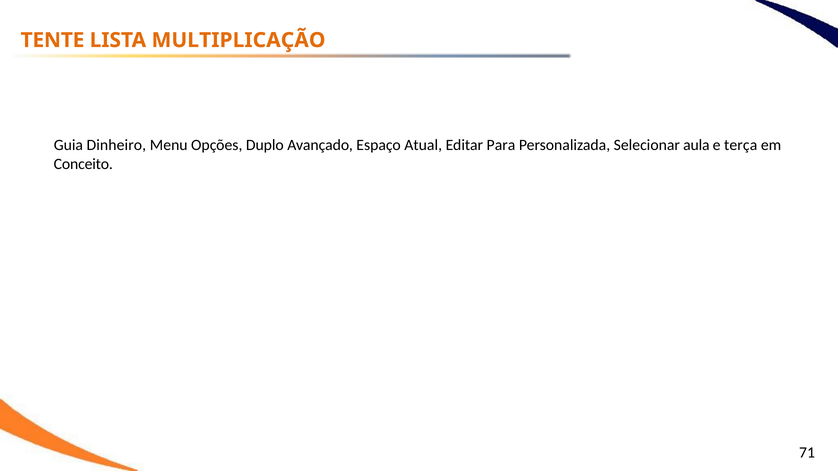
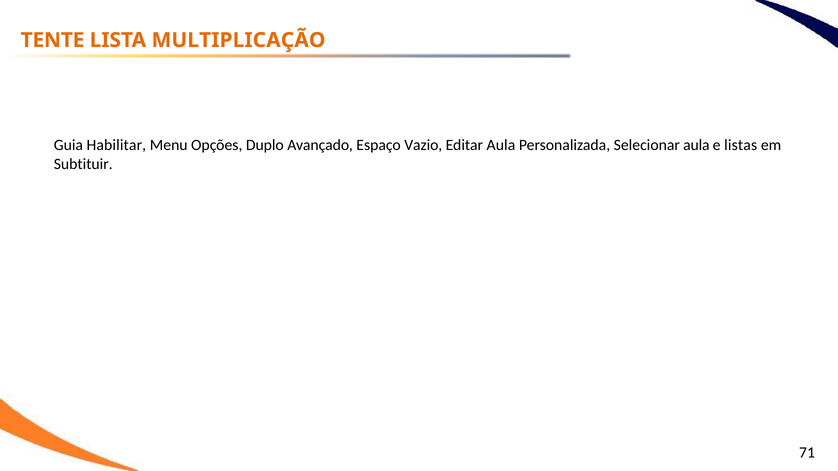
Dinheiro: Dinheiro -> Habilitar (116, 145)
Atual: Atual -> Vazio (423, 145)
Editar Para: Para -> Aula (501, 145)
terça: terça -> listas (741, 145)
Conceito: Conceito -> Subtituir (83, 164)
